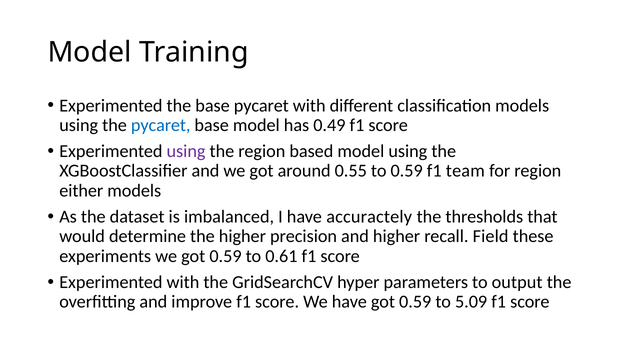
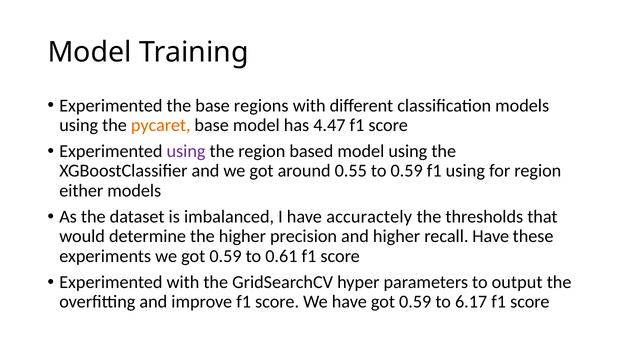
base pycaret: pycaret -> regions (261, 106)
pycaret colour: blue -> orange (161, 125)
0.49: 0.49 -> 4.47 (329, 125)
f1 team: team -> using (465, 171)
recall Field: Field -> Have (491, 236)
5.09: 5.09 -> 6.17 (471, 302)
